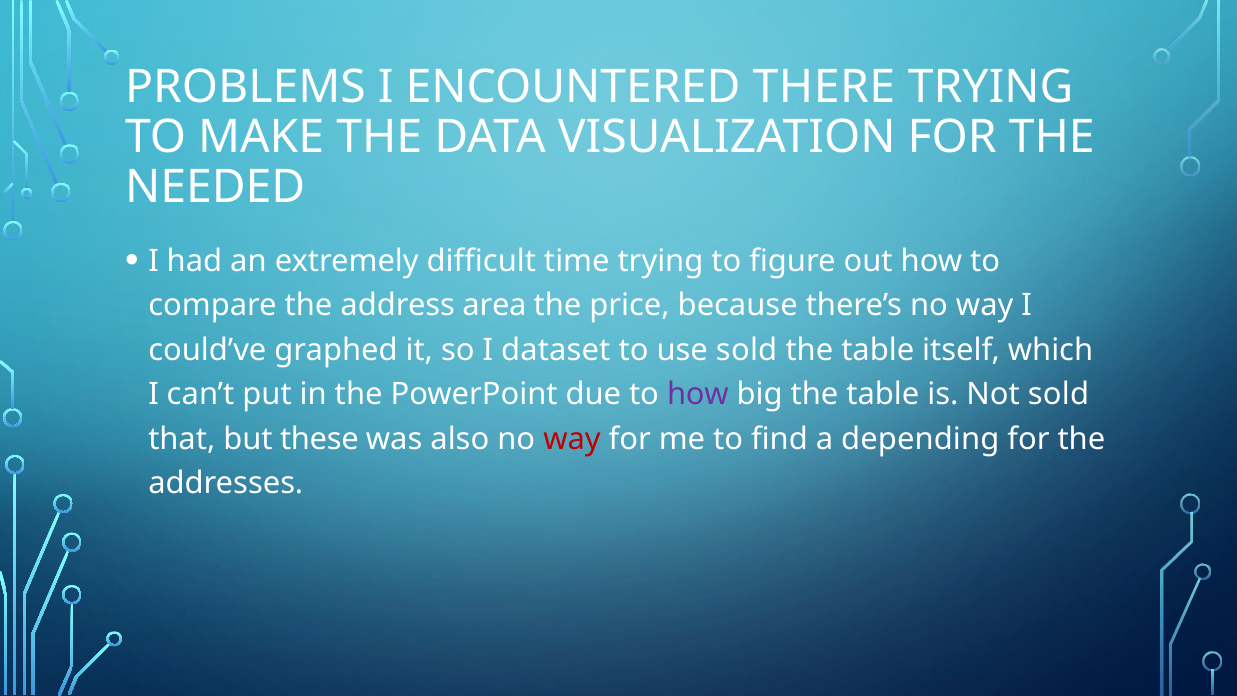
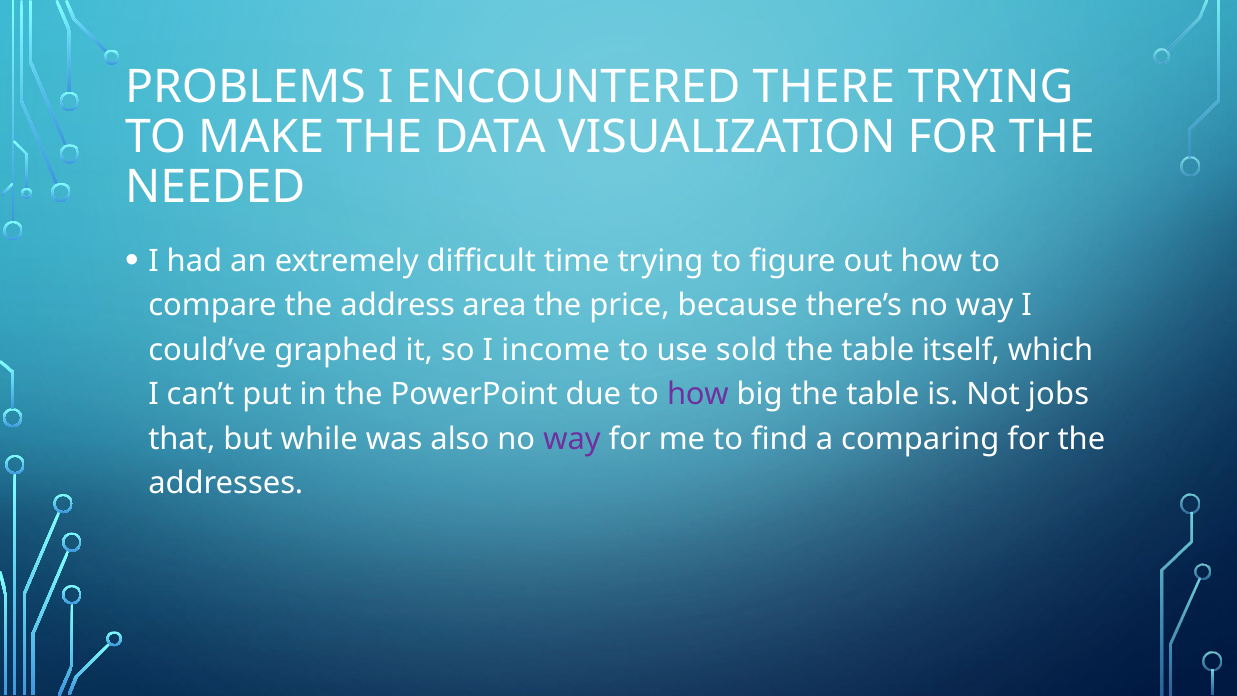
dataset: dataset -> income (556, 350)
Not sold: sold -> jobs (1059, 395)
these: these -> while (319, 439)
way colour: red -> purple (572, 439)
depending: depending -> comparing (920, 439)
